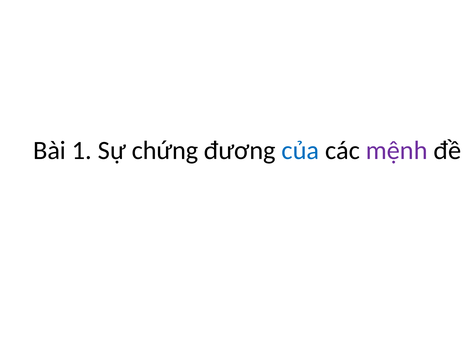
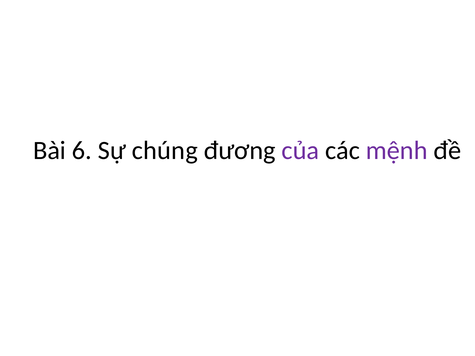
1: 1 -> 6 (82, 151)
chứng: chứng -> chúng (165, 151)
của colour: blue -> purple (300, 151)
